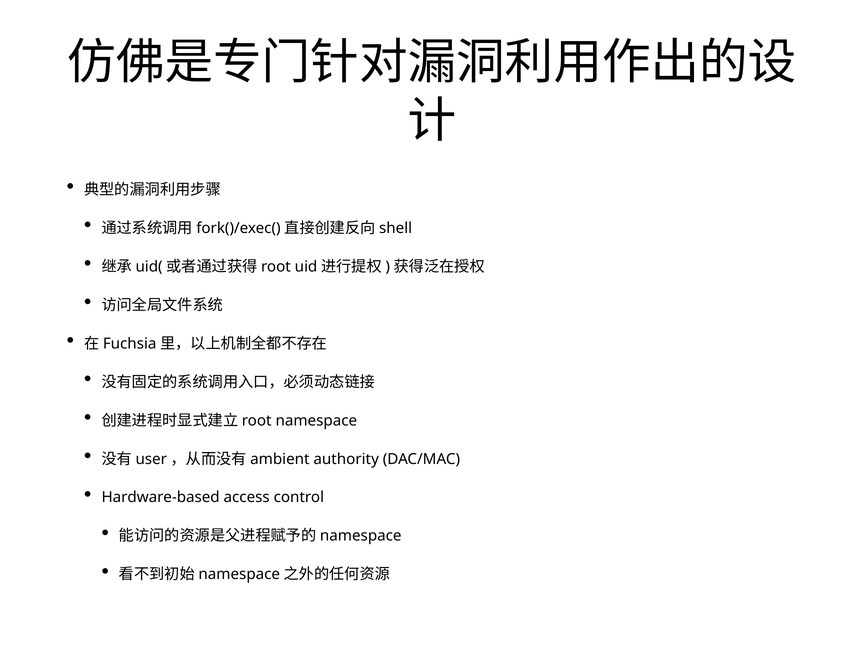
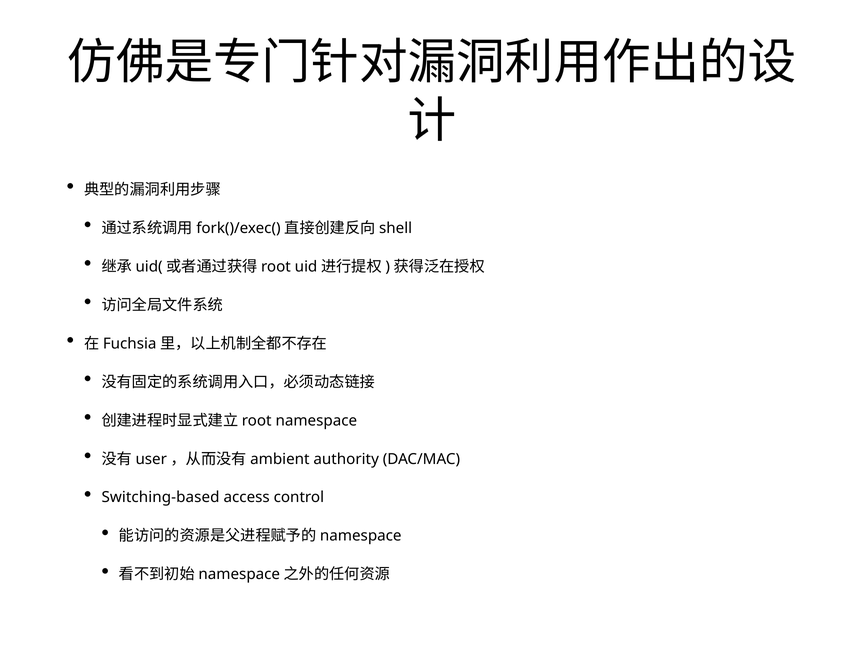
Hardware-based: Hardware-based -> Switching-based (161, 497)
